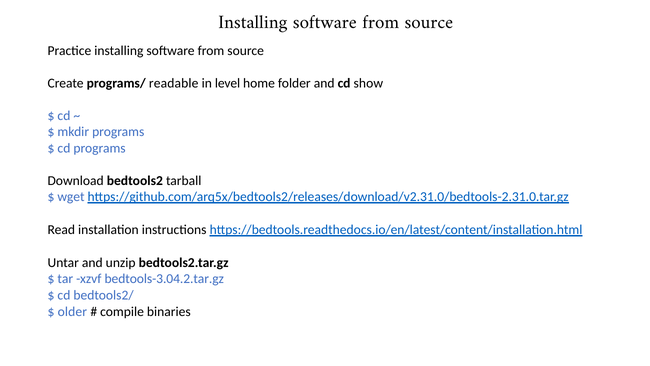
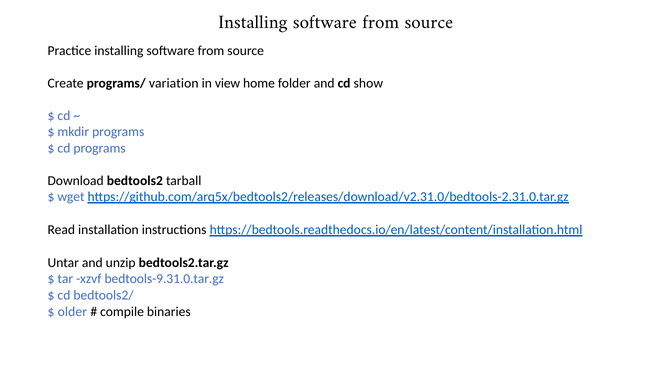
readable: readable -> variation (174, 83)
level: level -> view (228, 83)
bedtools-3.04.2.tar.gz: bedtools-3.04.2.tar.gz -> bedtools-9.31.0.tar.gz (164, 279)
